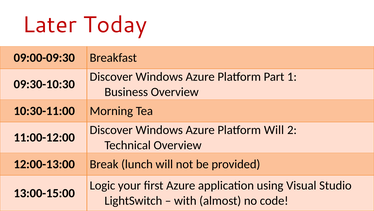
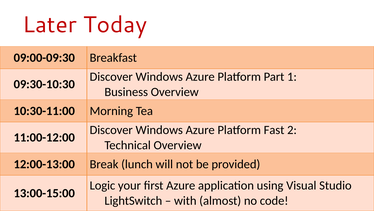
Platform Will: Will -> Fast (274, 130)
